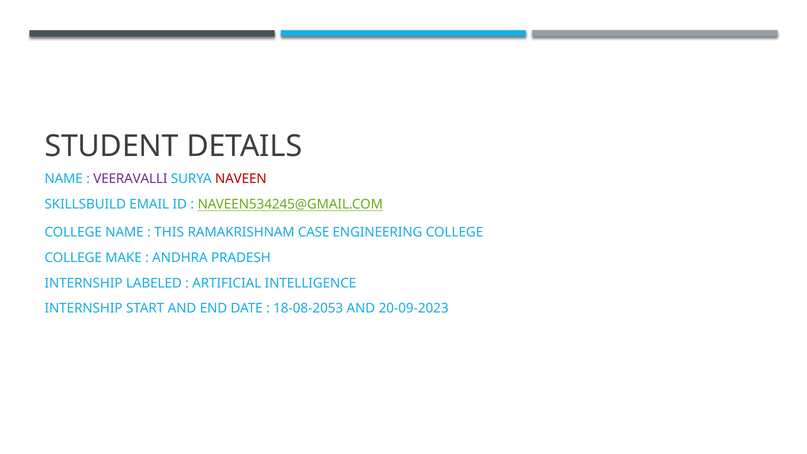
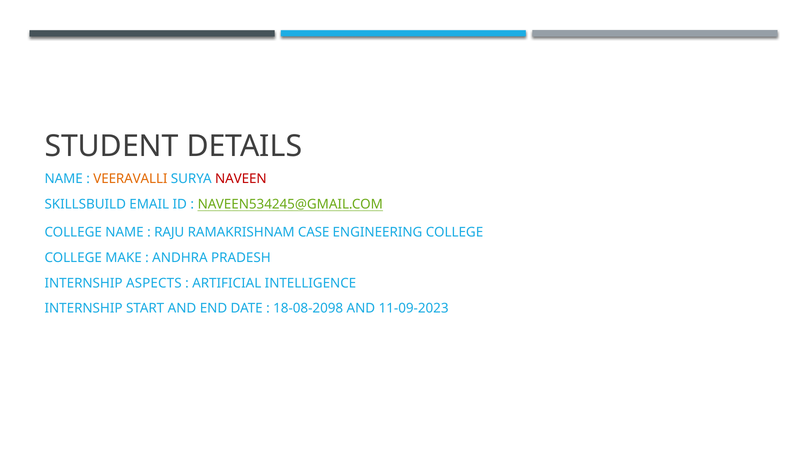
VEERAVALLI colour: purple -> orange (130, 179)
THIS: THIS -> RAJU (169, 232)
LABELED: LABELED -> ASPECTS (154, 283)
18-08-2053: 18-08-2053 -> 18-08-2098 (308, 309)
20-09-2023: 20-09-2023 -> 11-09-2023 (414, 309)
